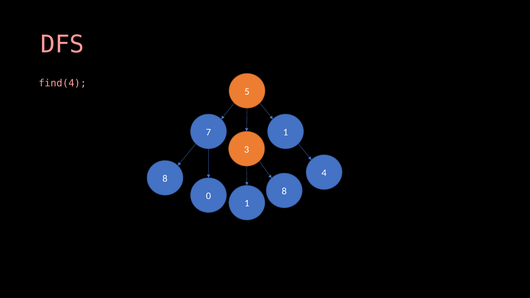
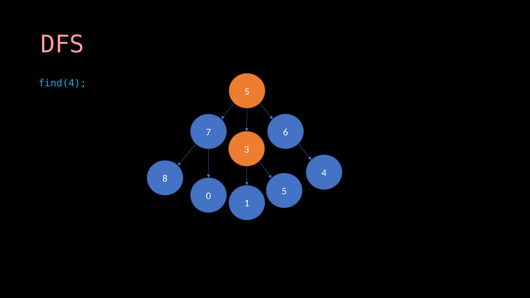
find(4 colour: pink -> light blue (62, 83)
7 1: 1 -> 6 (286, 132)
0 8: 8 -> 5 (284, 191)
